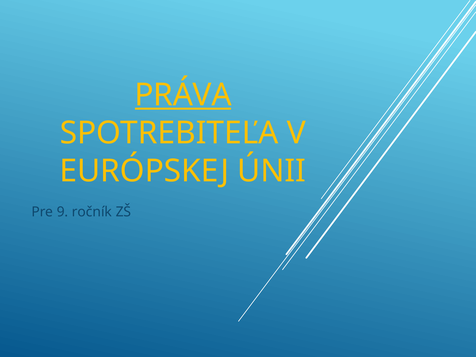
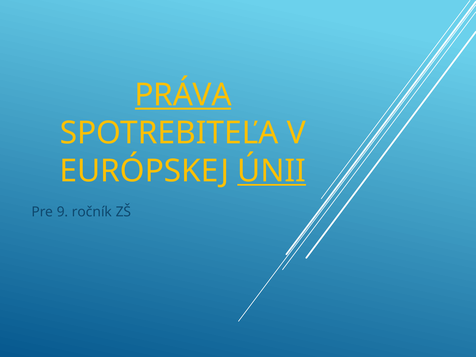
ÚNII underline: none -> present (272, 171)
